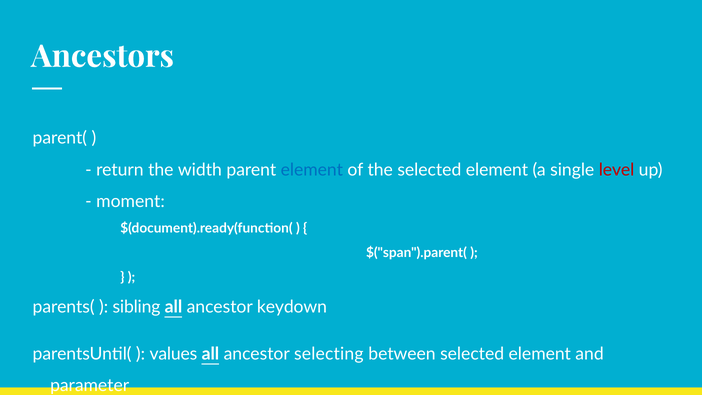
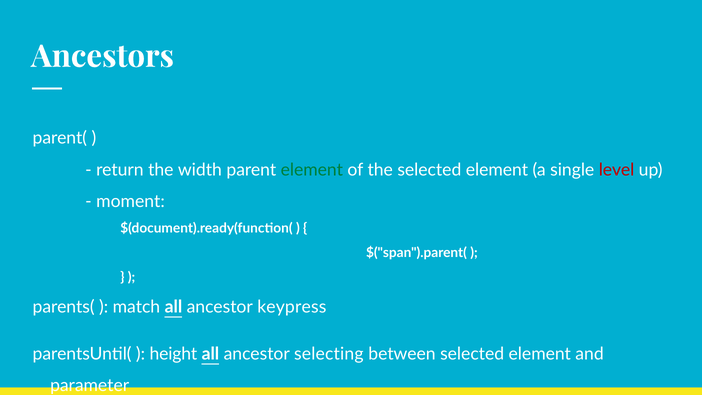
element colour: blue -> green (312, 170)
sibling: sibling -> match (136, 307)
keydown: keydown -> keypress (292, 307)
values: values -> height (173, 354)
